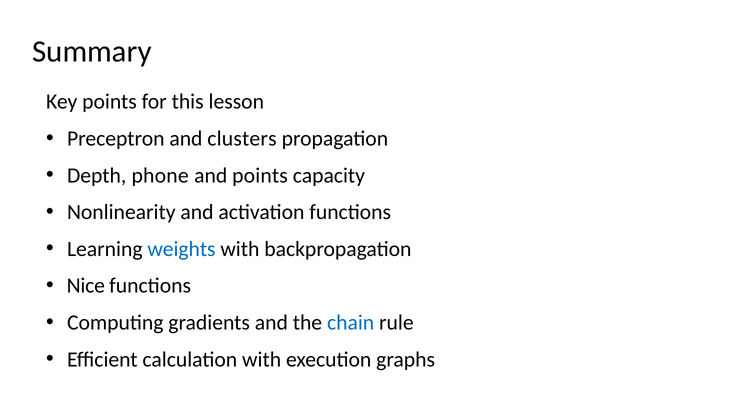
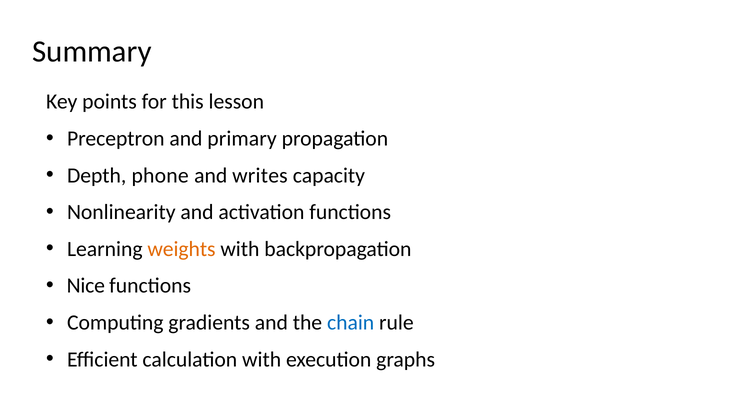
clusters: clusters -> primary (242, 139)
and points: points -> writes (260, 175)
weights colour: blue -> orange (182, 249)
